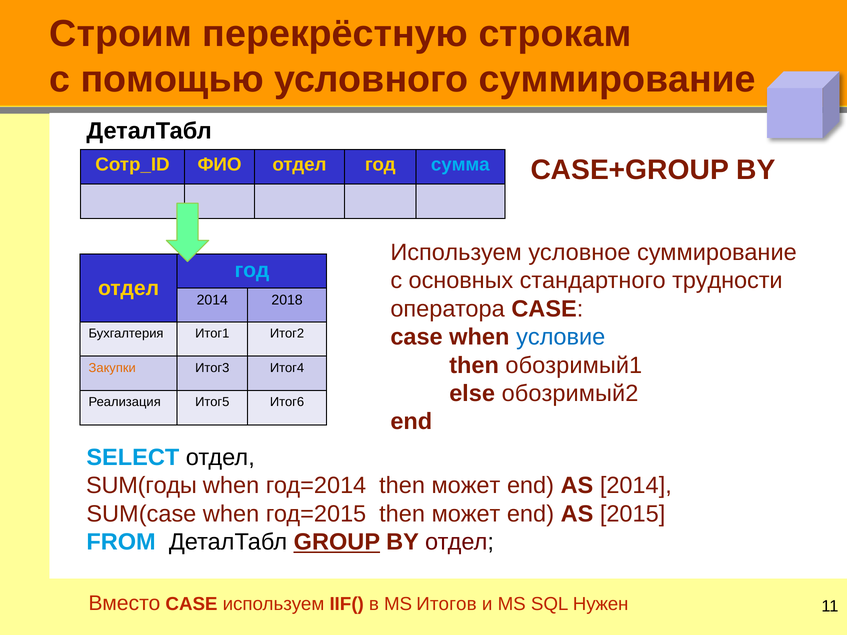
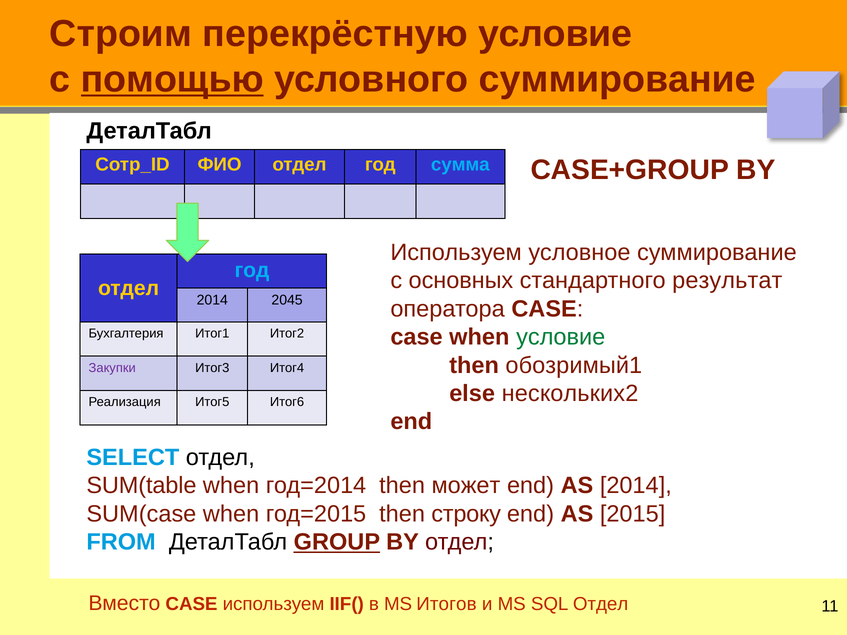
перекрёстную строкам: строкам -> условие (555, 34)
помощью underline: none -> present (172, 79)
трудности: трудности -> результат (727, 281)
2018: 2018 -> 2045 (287, 300)
условие colour: blue -> green (561, 337)
Закупки colour: orange -> purple (112, 368)
обозримый2: обозримый2 -> нескольких2 (570, 394)
SUM(годы: SUM(годы -> SUM(table (141, 486)
год=2015 then может: может -> строку (466, 514)
SQL Нужен: Нужен -> Отдел (601, 604)
